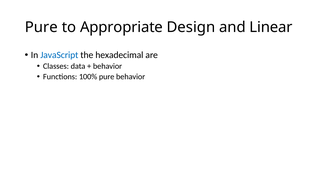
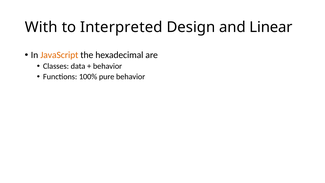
Pure: Pure -> With (41, 27)
Appropriate: Appropriate -> Interpreted (121, 27)
JavaScript colour: blue -> orange (59, 55)
